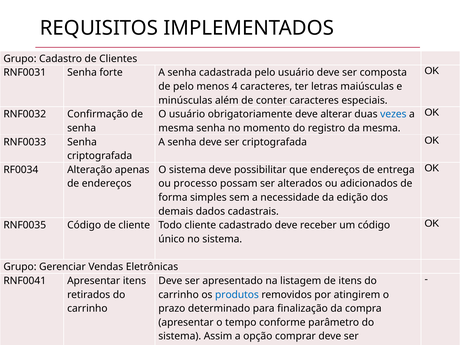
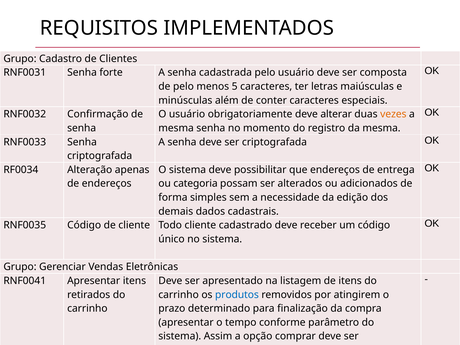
4: 4 -> 5 (235, 86)
vezes colour: blue -> orange (393, 114)
processo: processo -> categoria (196, 184)
